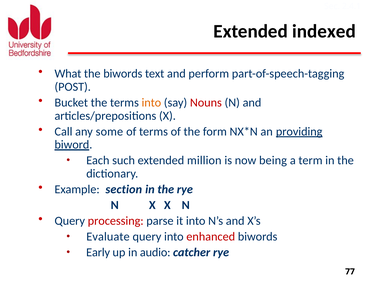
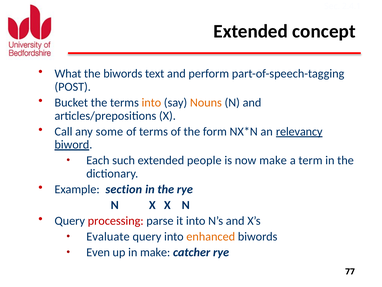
indexed: indexed -> concept (324, 31)
Nouns colour: red -> orange (206, 102)
providing: providing -> relevancy (299, 131)
million: million -> people (204, 160)
now being: being -> make (273, 160)
enhanced colour: red -> orange (211, 236)
Early: Early -> Even (98, 252)
in audio: audio -> make (155, 252)
